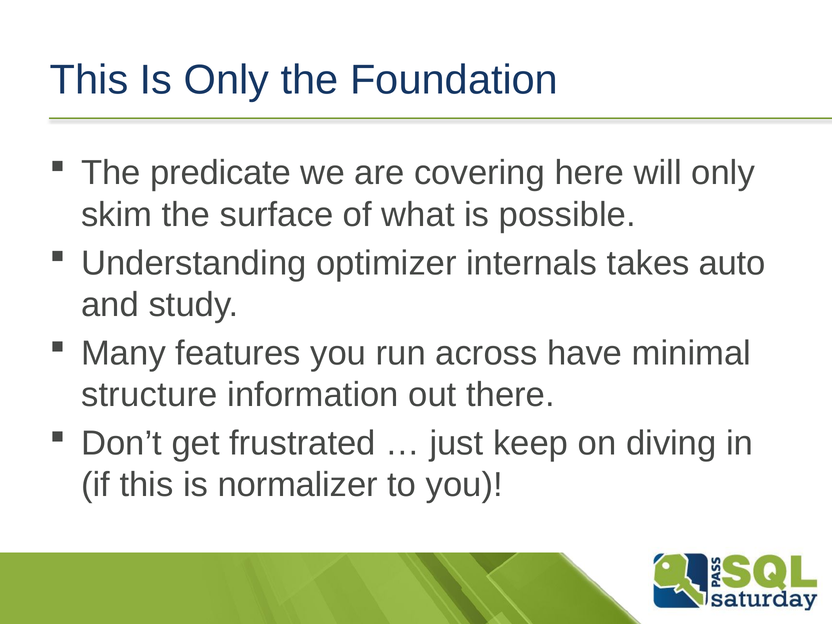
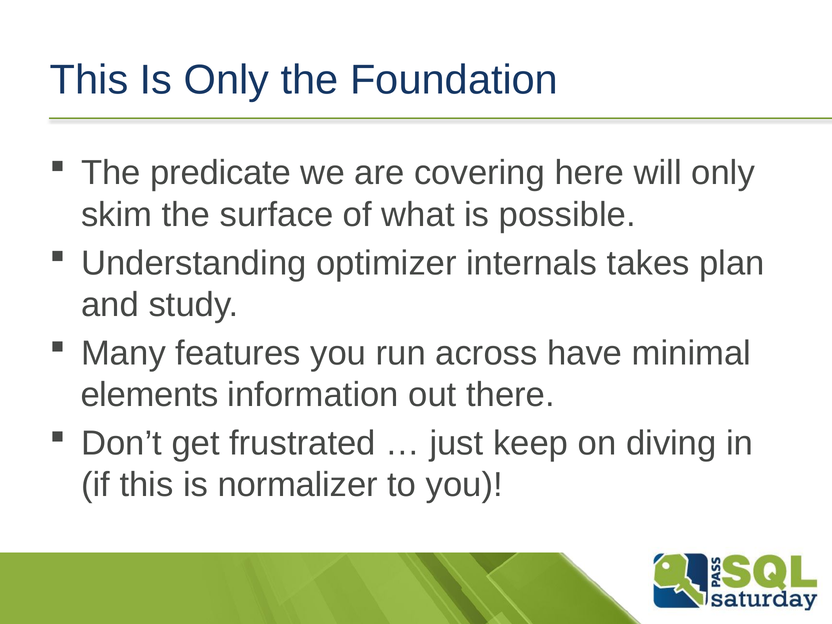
auto: auto -> plan (732, 263)
structure: structure -> elements (150, 395)
